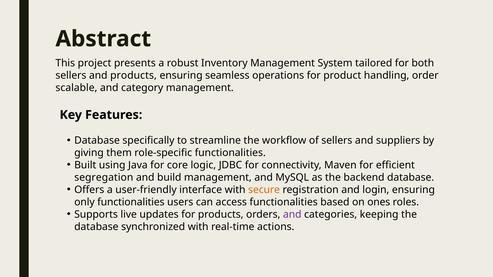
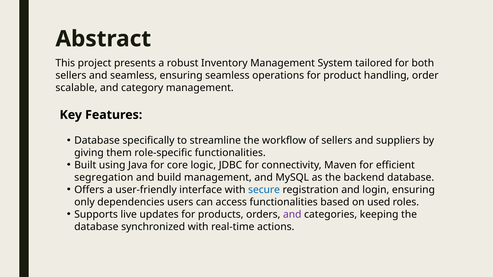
and products: products -> seamless (134, 76)
secure colour: orange -> blue (264, 190)
only functionalities: functionalities -> dependencies (131, 202)
ones: ones -> used (379, 202)
